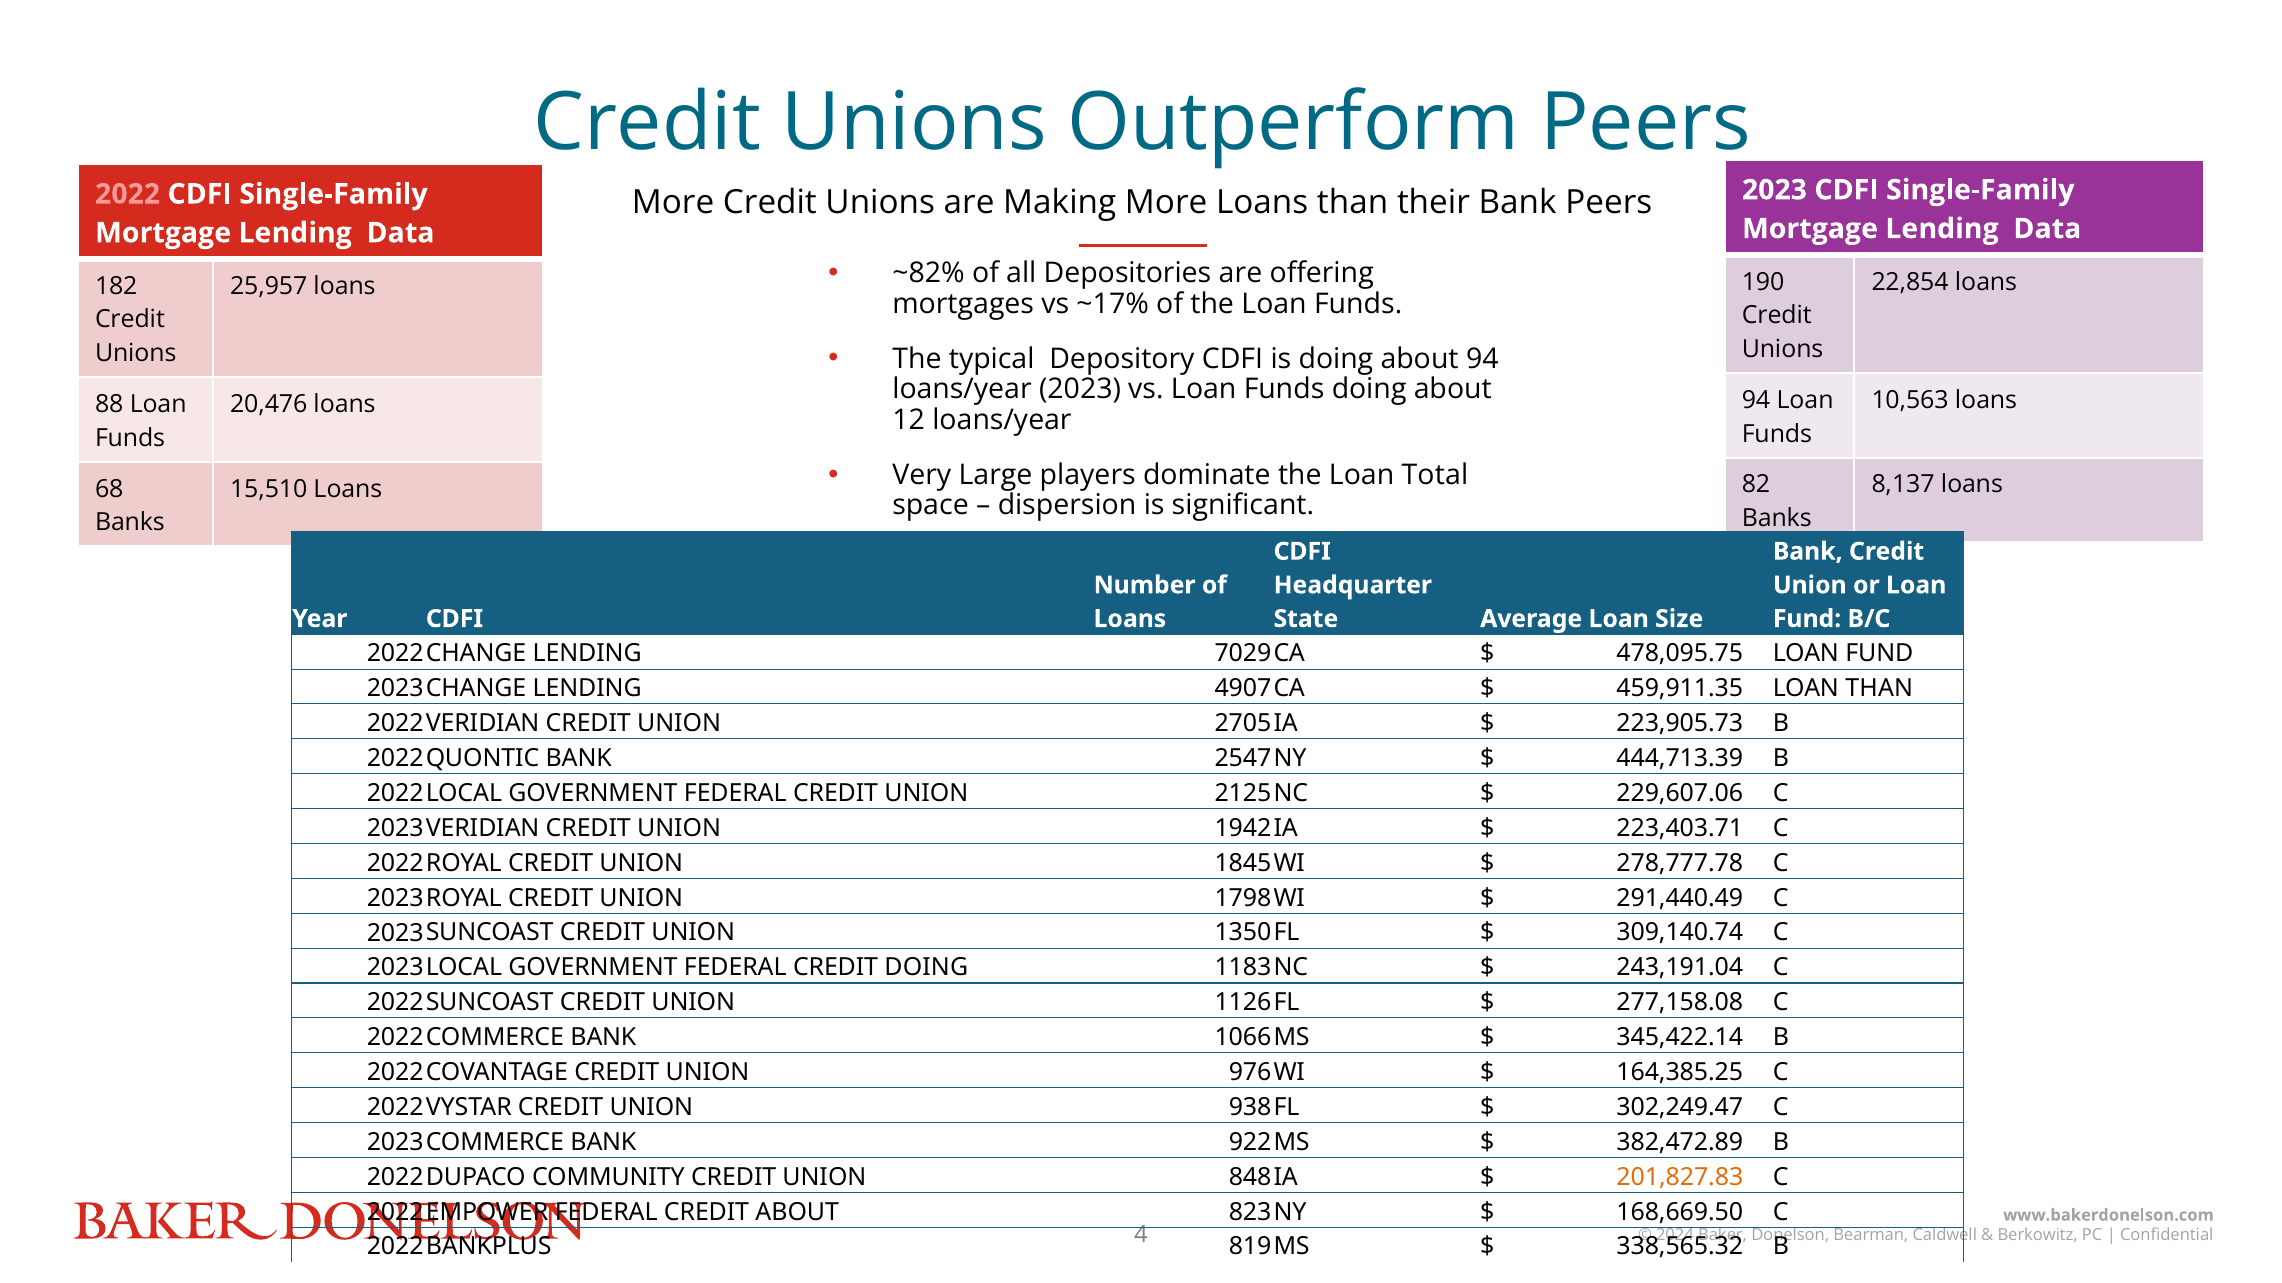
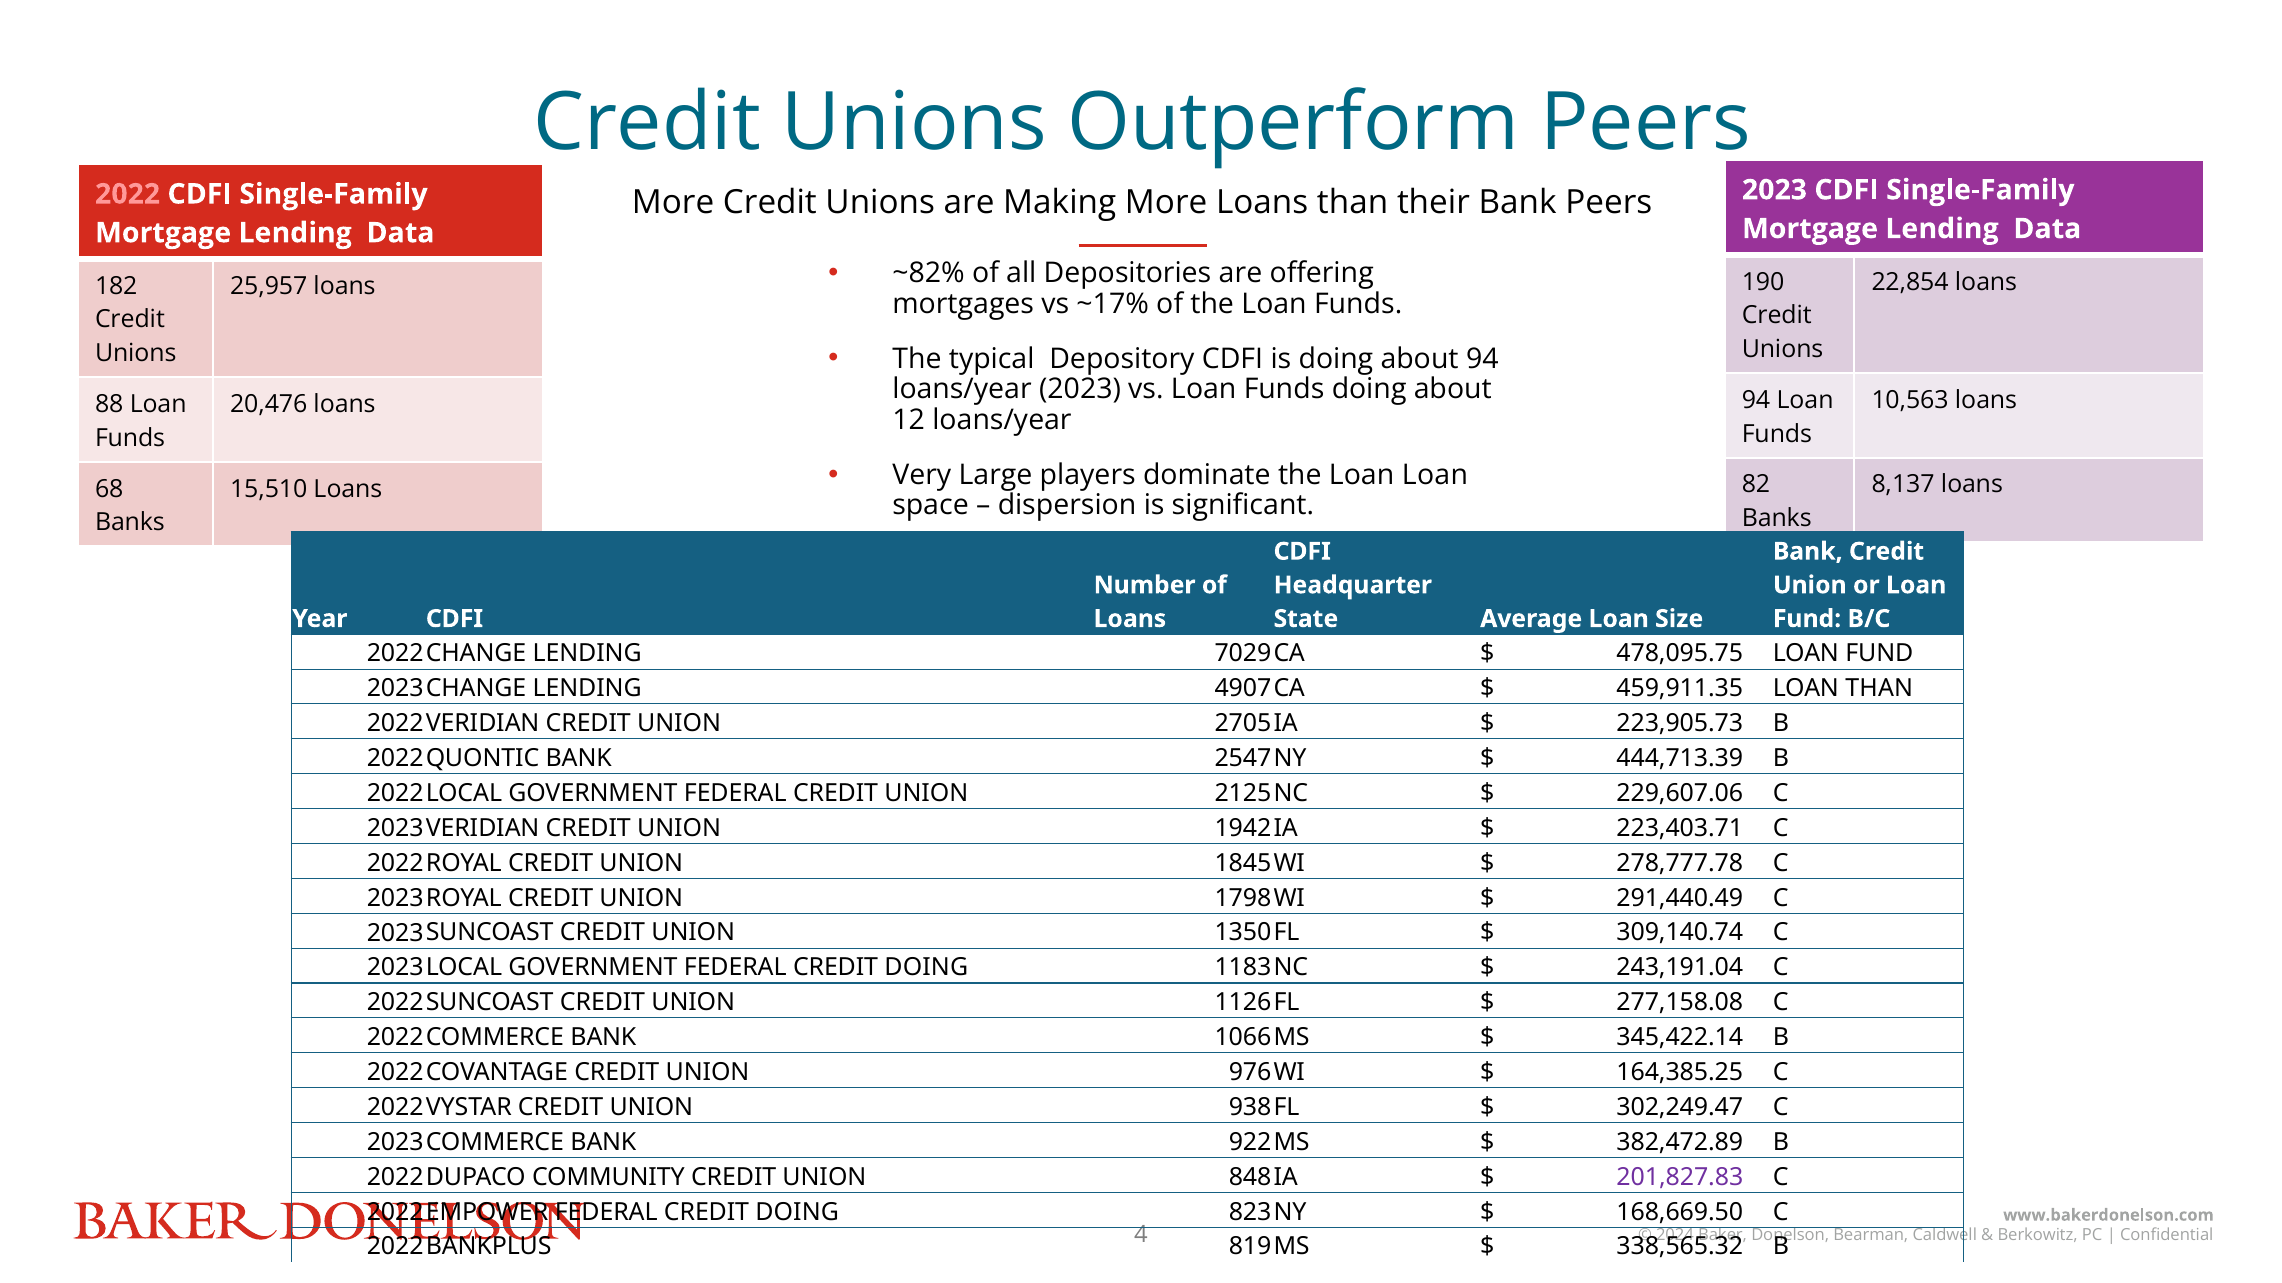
Loan Total: Total -> Loan (1435, 475)
201,827.83 colour: orange -> purple (1680, 1177)
ABOUT: ABOUT -> DOING (797, 1212)
